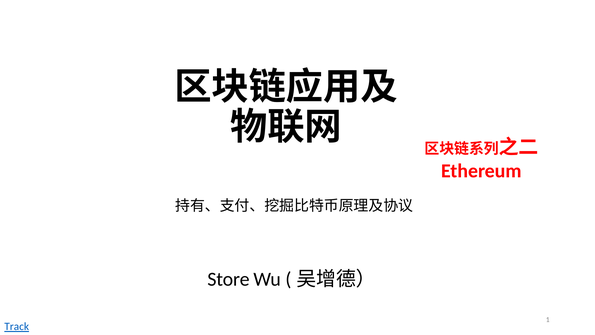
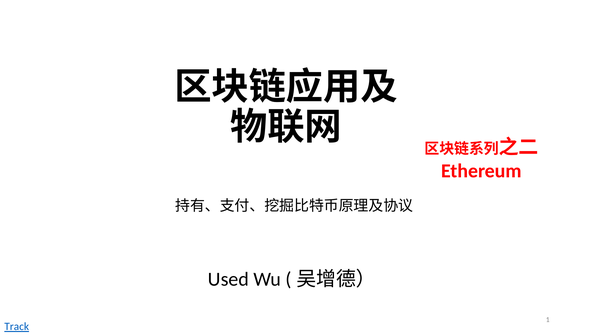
Store: Store -> Used (228, 279)
